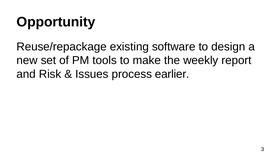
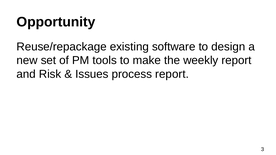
process earlier: earlier -> report (172, 74)
